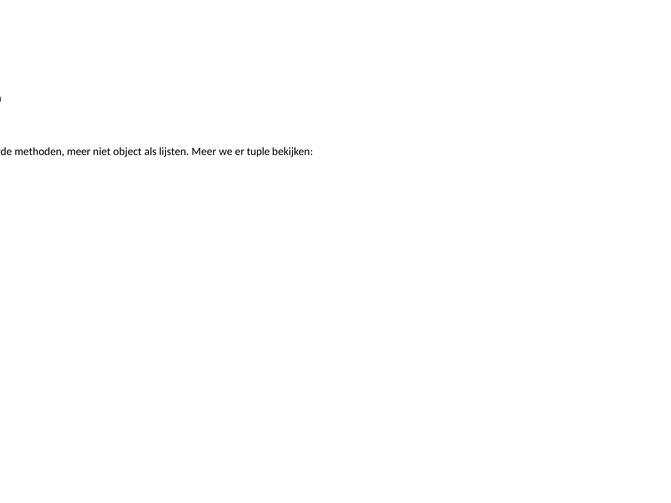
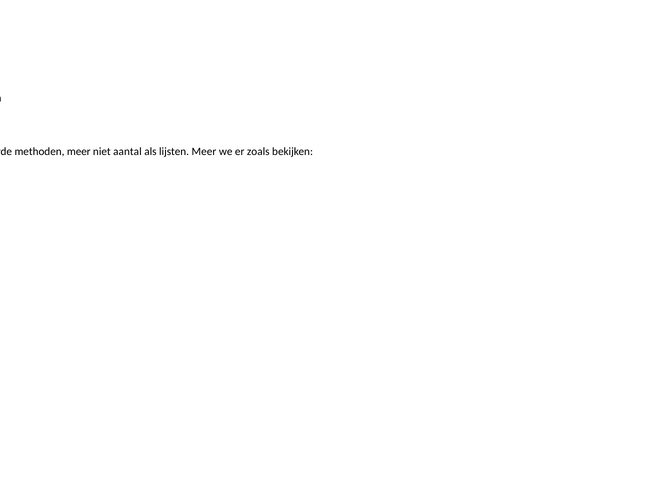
object: object -> aantal (127, 152)
tuple: tuple -> zoals (258, 152)
